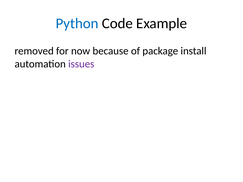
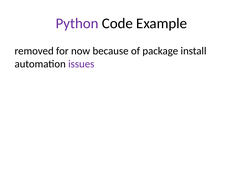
Python colour: blue -> purple (77, 24)
